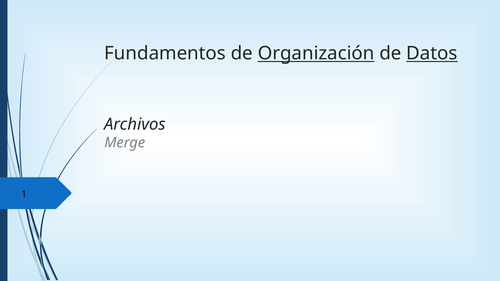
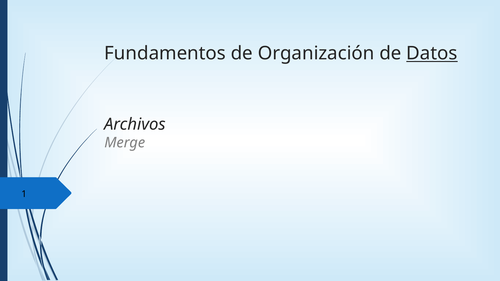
Organización underline: present -> none (316, 53)
